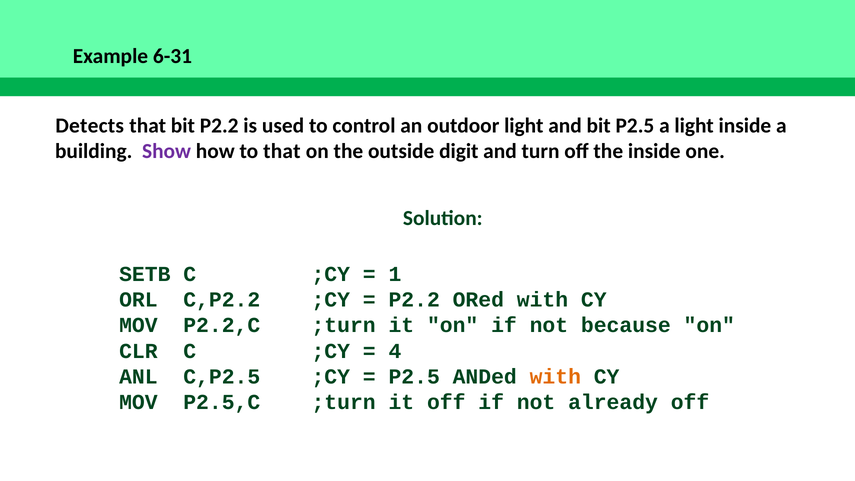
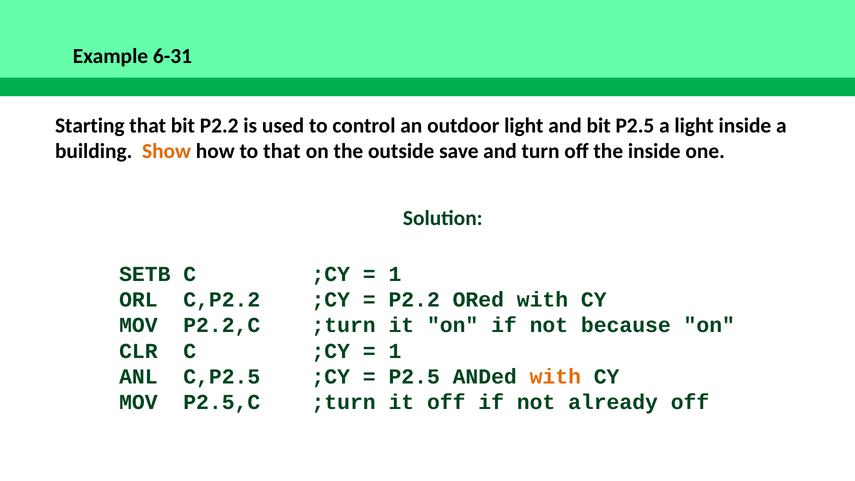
Detects: Detects -> Starting (90, 125)
Show colour: purple -> orange (167, 151)
digit: digit -> save (459, 151)
4: 4 -> 1 (395, 351)
